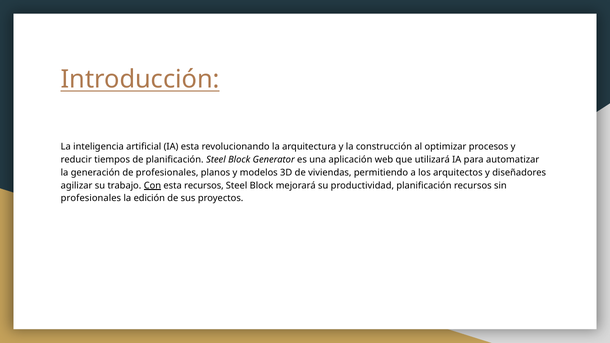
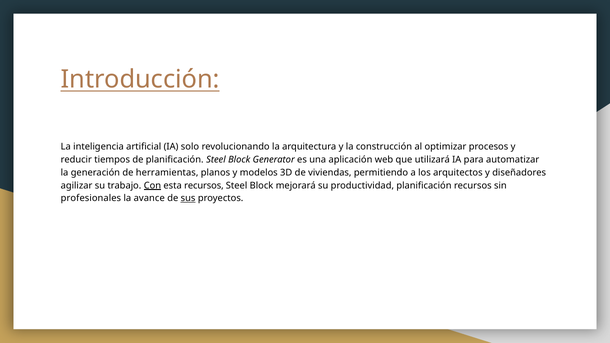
IA esta: esta -> solo (190, 147)
de profesionales: profesionales -> herramientas (167, 173)
edición: edición -> avance (149, 198)
sus underline: none -> present (188, 198)
